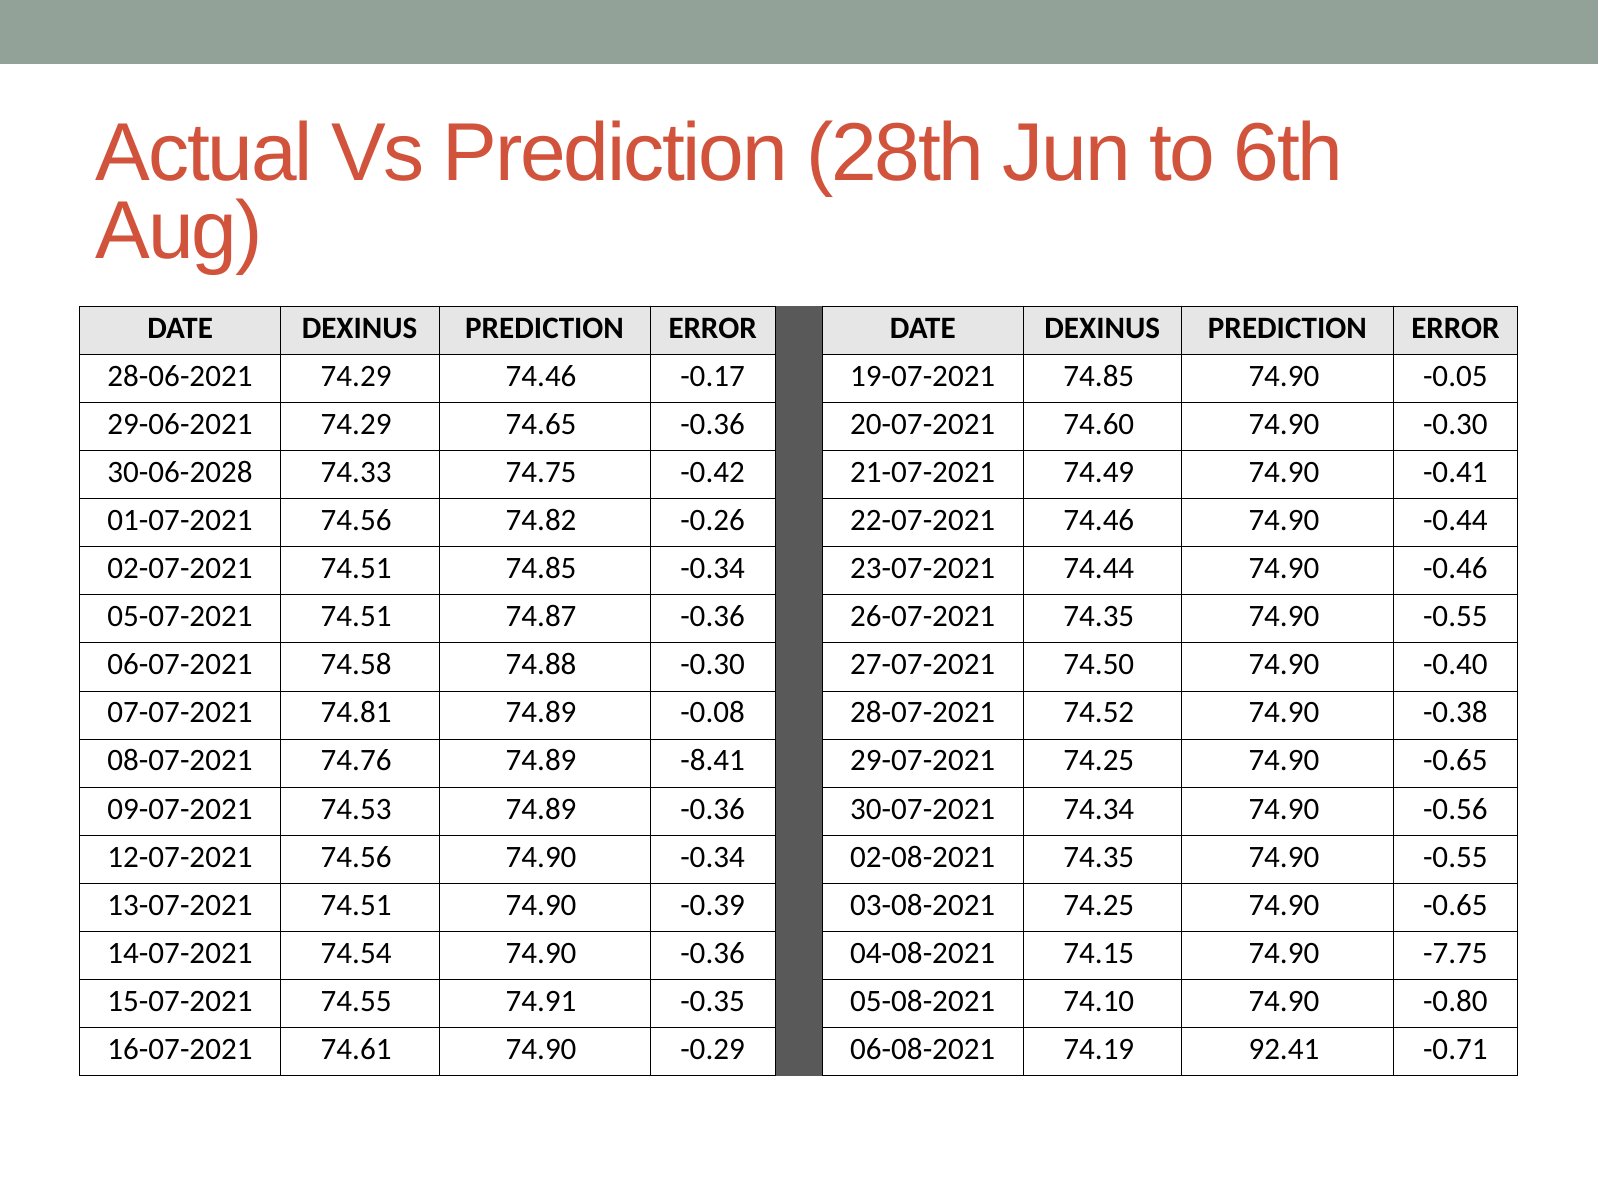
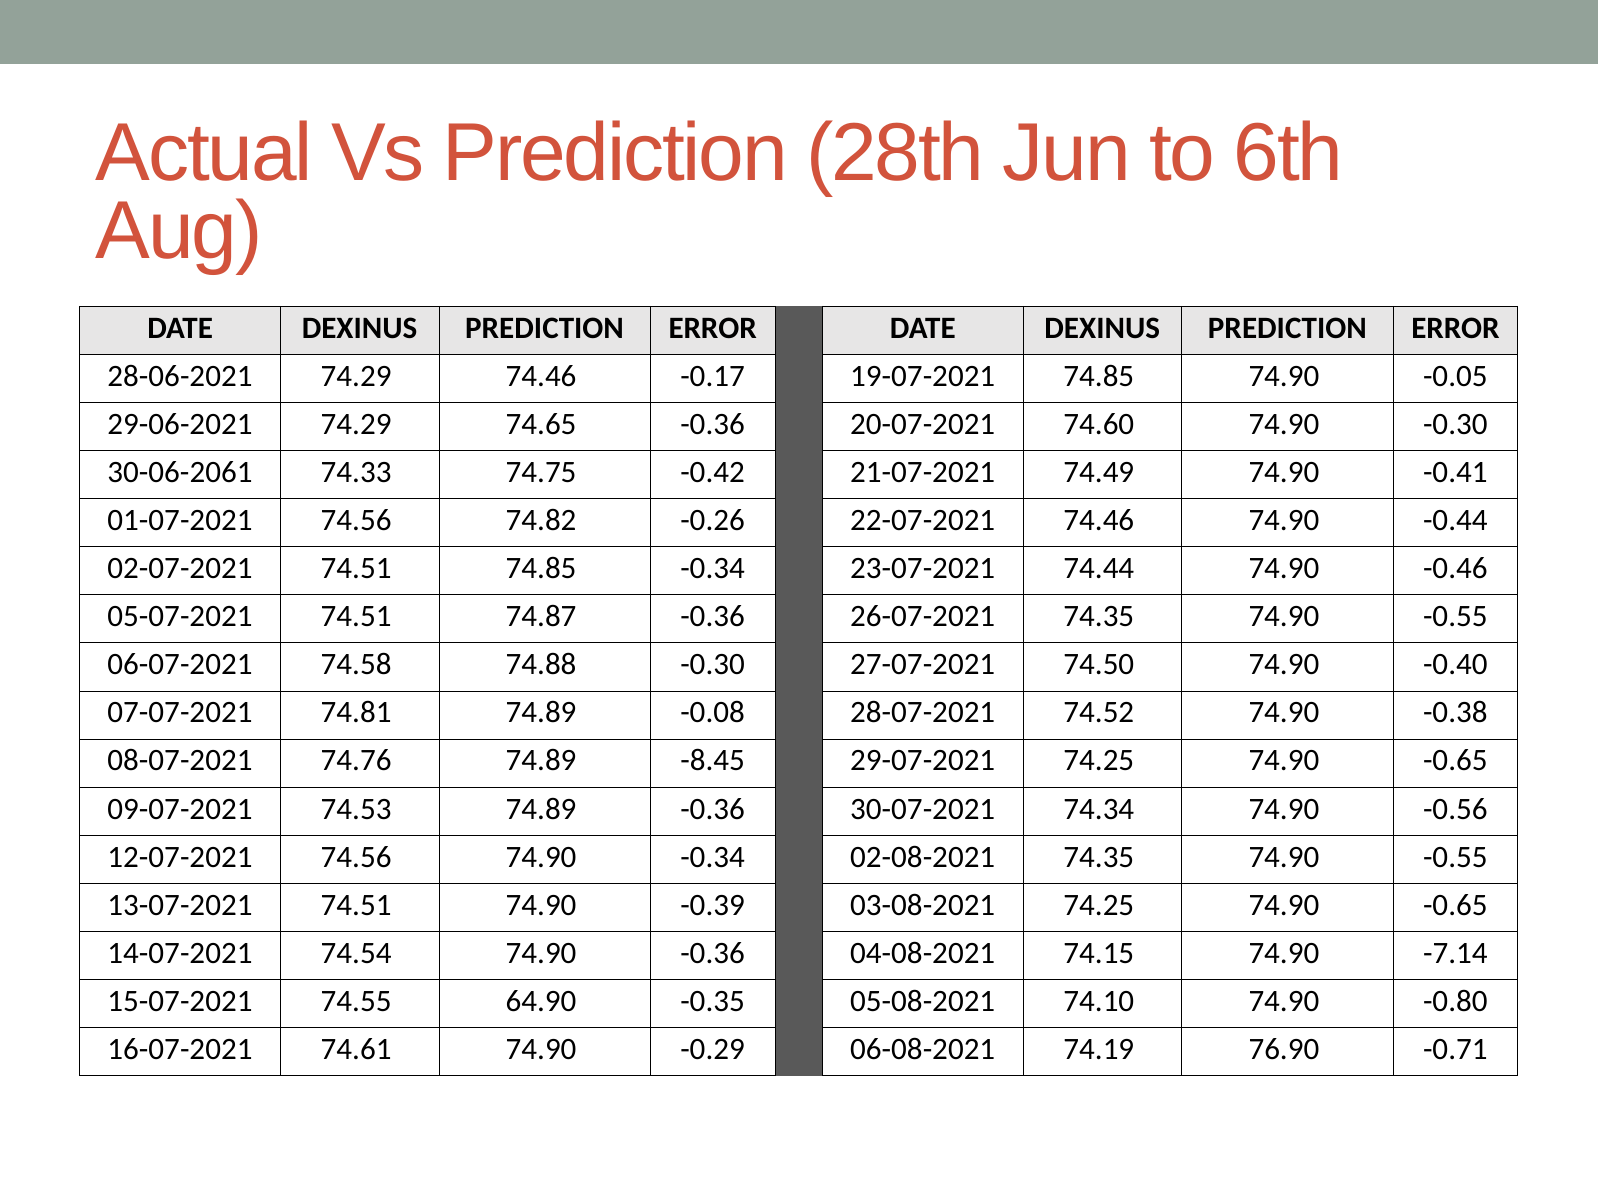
30-06-2028: 30-06-2028 -> 30-06-2061 (180, 472)
-8.41: -8.41 -> -8.45 (713, 760)
-7.75: -7.75 -> -7.14 (1455, 953)
74.91: 74.91 -> 64.90 (541, 1001)
92.41: 92.41 -> 76.90 (1284, 1049)
